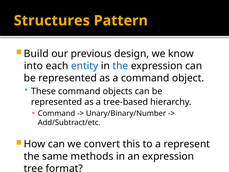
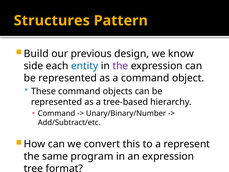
into: into -> side (34, 66)
the colour: blue -> purple (120, 66)
methods: methods -> program (92, 156)
